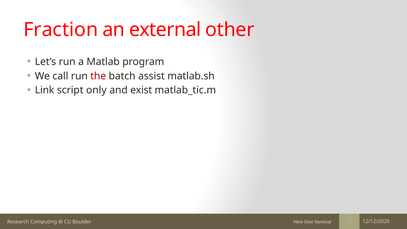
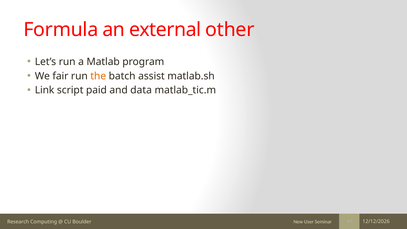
Fraction: Fraction -> Formula (61, 30)
call: call -> fair (60, 76)
the colour: red -> orange (98, 76)
only: only -> paid (96, 90)
exist: exist -> data (141, 90)
